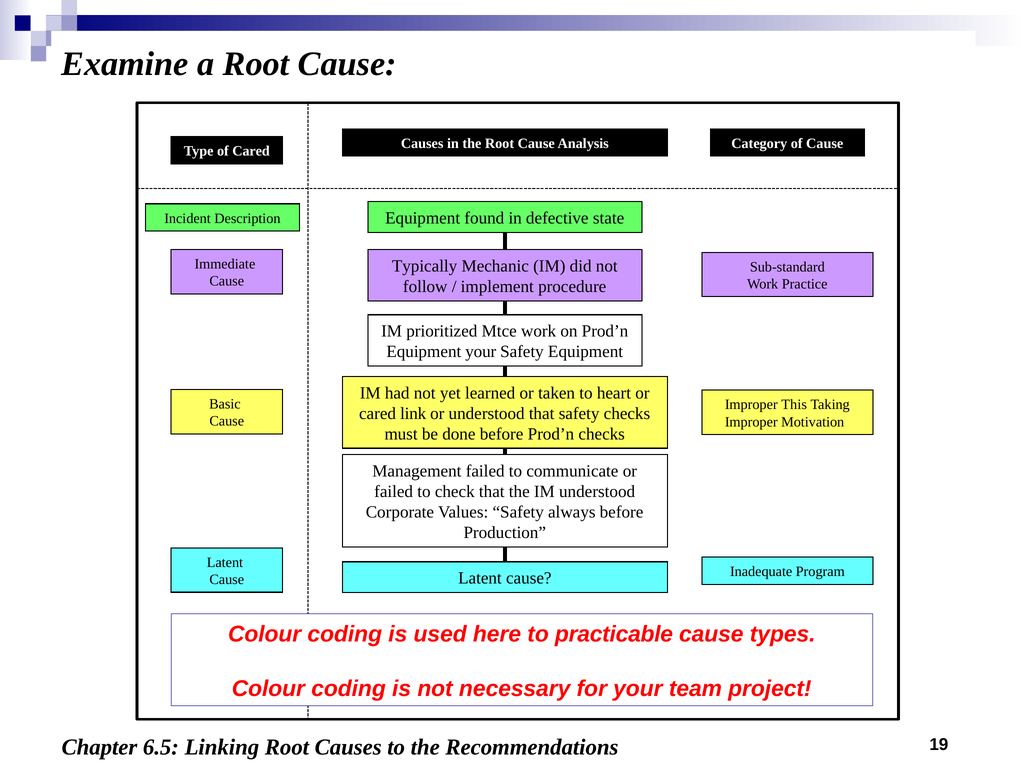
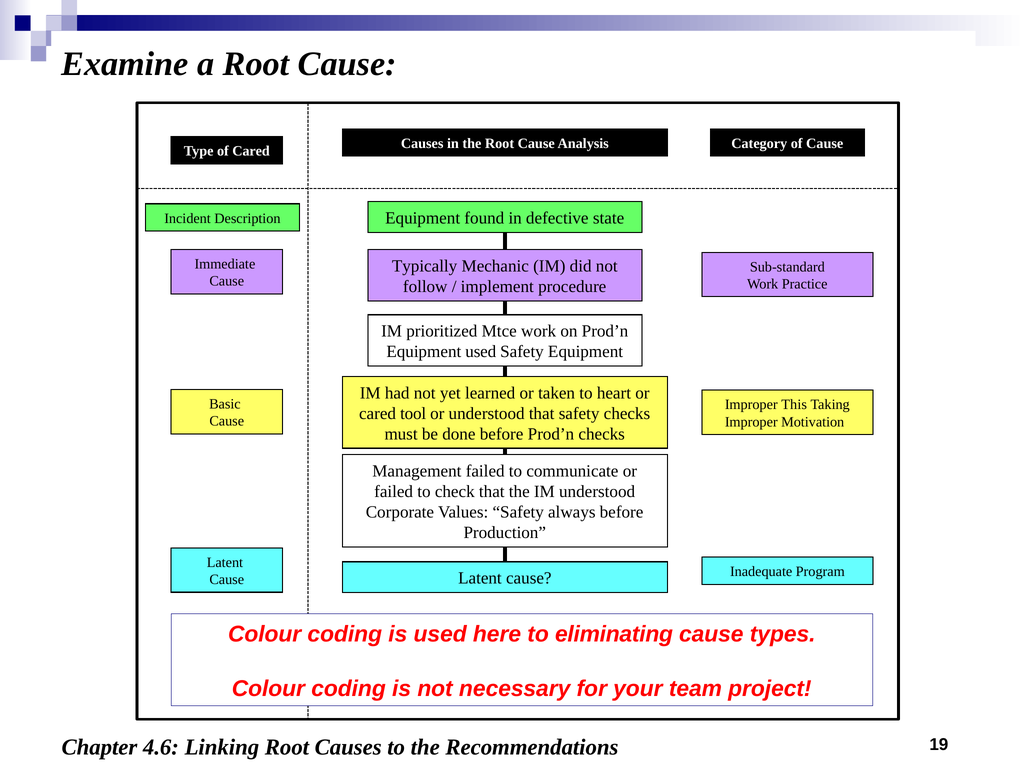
Equipment your: your -> used (481, 351)
link: link -> tool (413, 413)
practicable: practicable -> eliminating (614, 633)
6.5: 6.5 -> 4.6 (161, 746)
